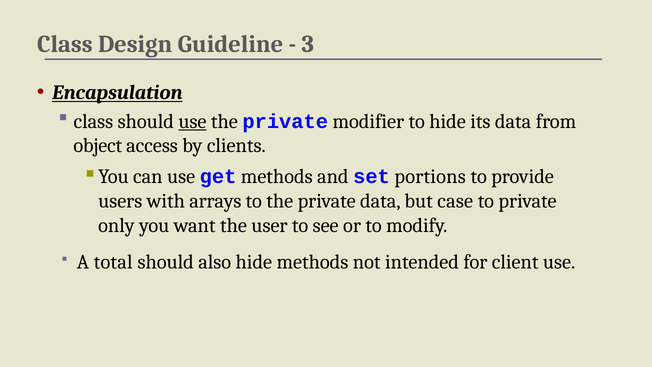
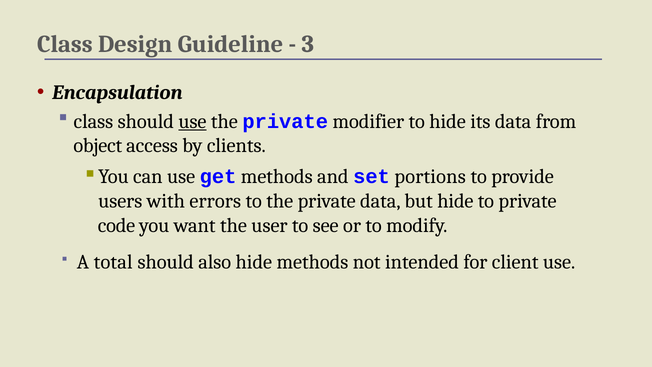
Encapsulation underline: present -> none (117, 93)
arrays: arrays -> errors (215, 201)
but case: case -> hide (455, 201)
only: only -> code (116, 225)
